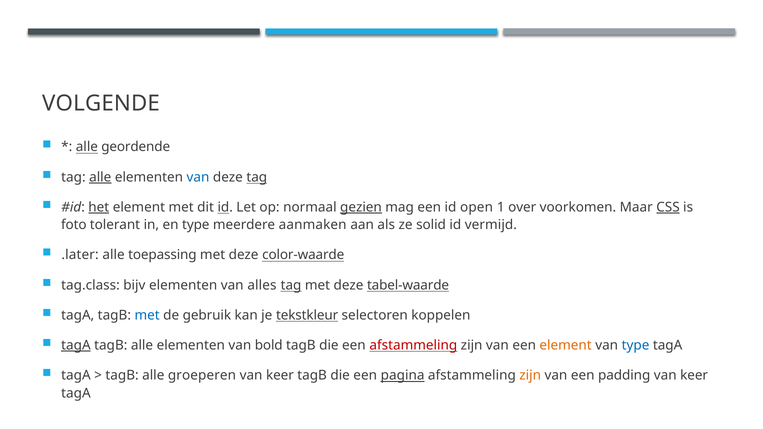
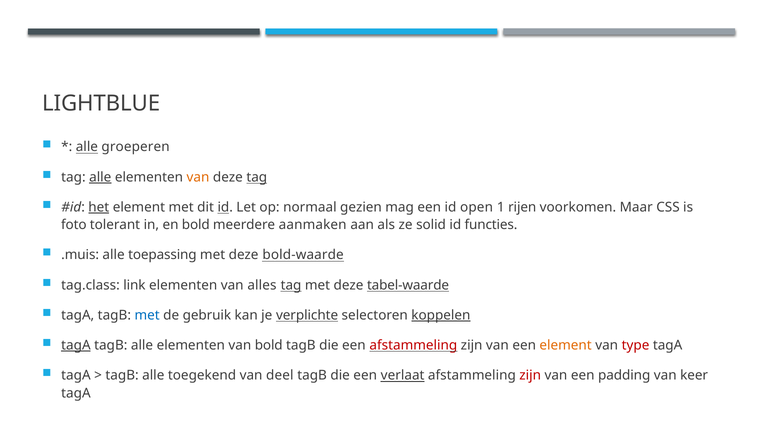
VOLGENDE: VOLGENDE -> LIGHTBLUE (101, 104)
geordende: geordende -> groeperen (136, 147)
van colour: blue -> orange (198, 177)
gezien underline: present -> none (361, 207)
over: over -> rijen (522, 207)
CSS underline: present -> none (668, 207)
en type: type -> bold (196, 225)
vermijd: vermijd -> functies (491, 225)
.later: .later -> .muis (80, 255)
color-waarde: color-waarde -> bold-waarde (303, 255)
bijv: bijv -> link (134, 285)
tekstkleur: tekstkleur -> verplichte (307, 315)
koppelen underline: none -> present (441, 315)
type colour: blue -> red (636, 345)
groeperen: groeperen -> toegekend (202, 375)
keer: keer -> deel (280, 375)
pagina: pagina -> verlaat (403, 375)
zijn colour: orange -> red (530, 375)
